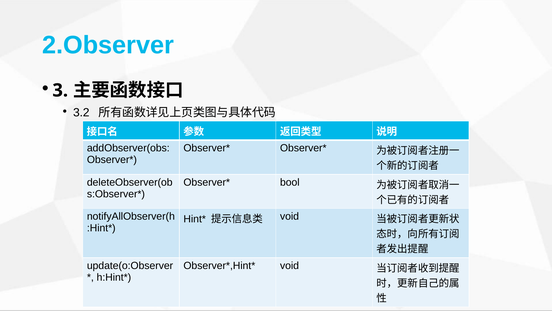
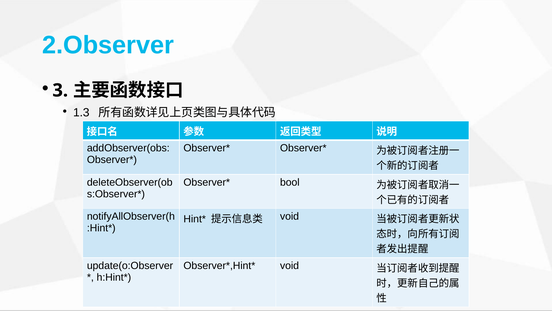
3.2: 3.2 -> 1.3 (81, 112)
